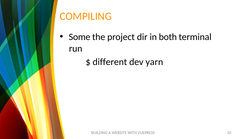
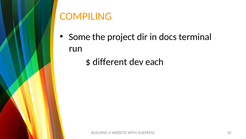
both: both -> docs (168, 37)
yarn: yarn -> each (154, 62)
